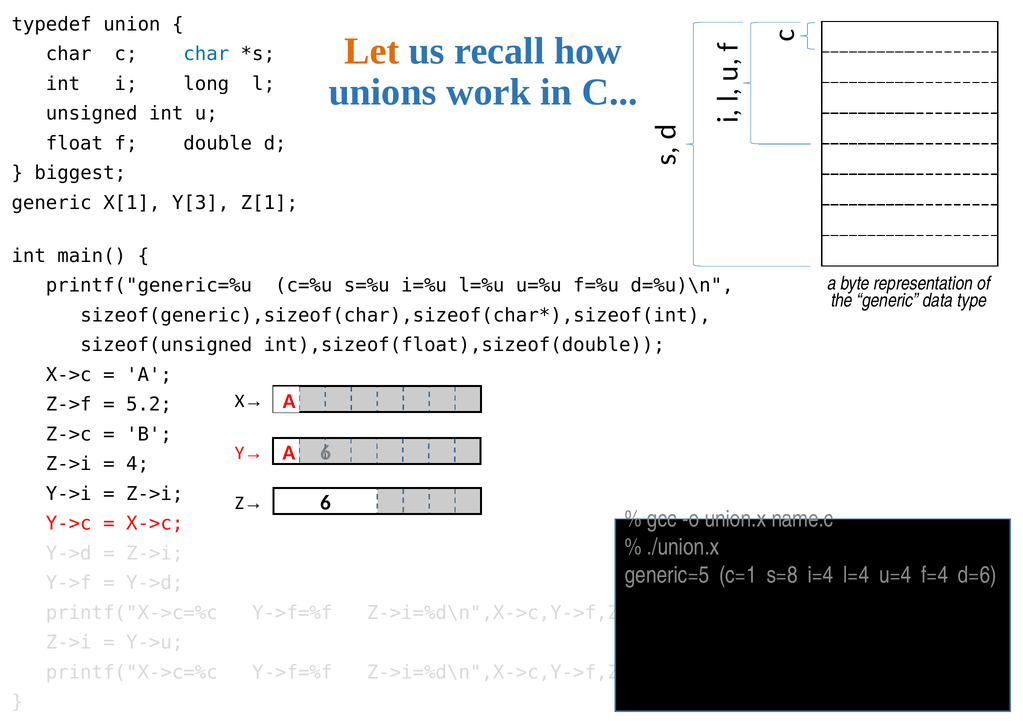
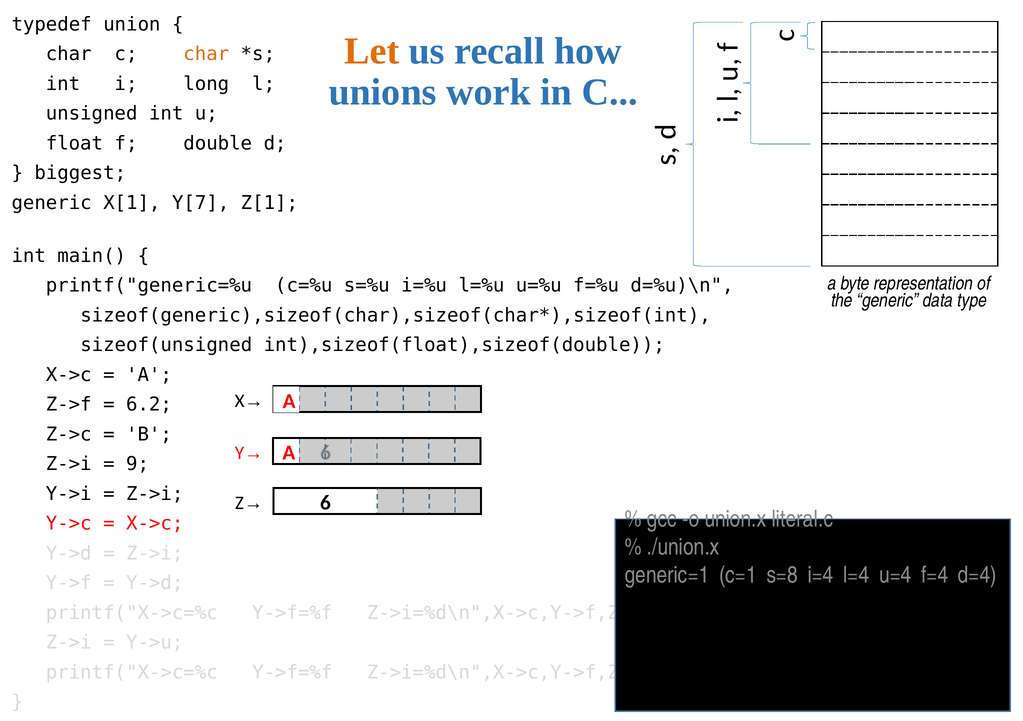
char colour: blue -> orange (206, 54)
Y[3: Y[3 -> Y[7 (201, 203)
5.2: 5.2 -> 6.2 (149, 405)
4: 4 -> 9 (138, 464)
name.c: name.c -> literal.c (802, 519)
generic=5: generic=5 -> generic=1 (667, 575)
d=6: d=6 -> d=4 (977, 575)
